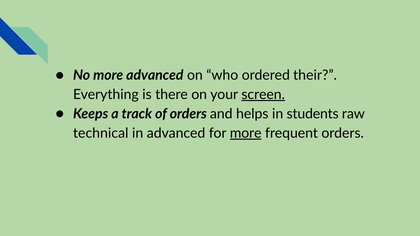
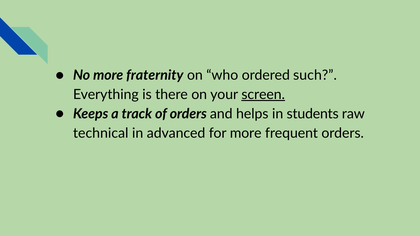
more advanced: advanced -> fraternity (155, 75)
their: their -> such (315, 75)
more underline: present -> none (246, 133)
